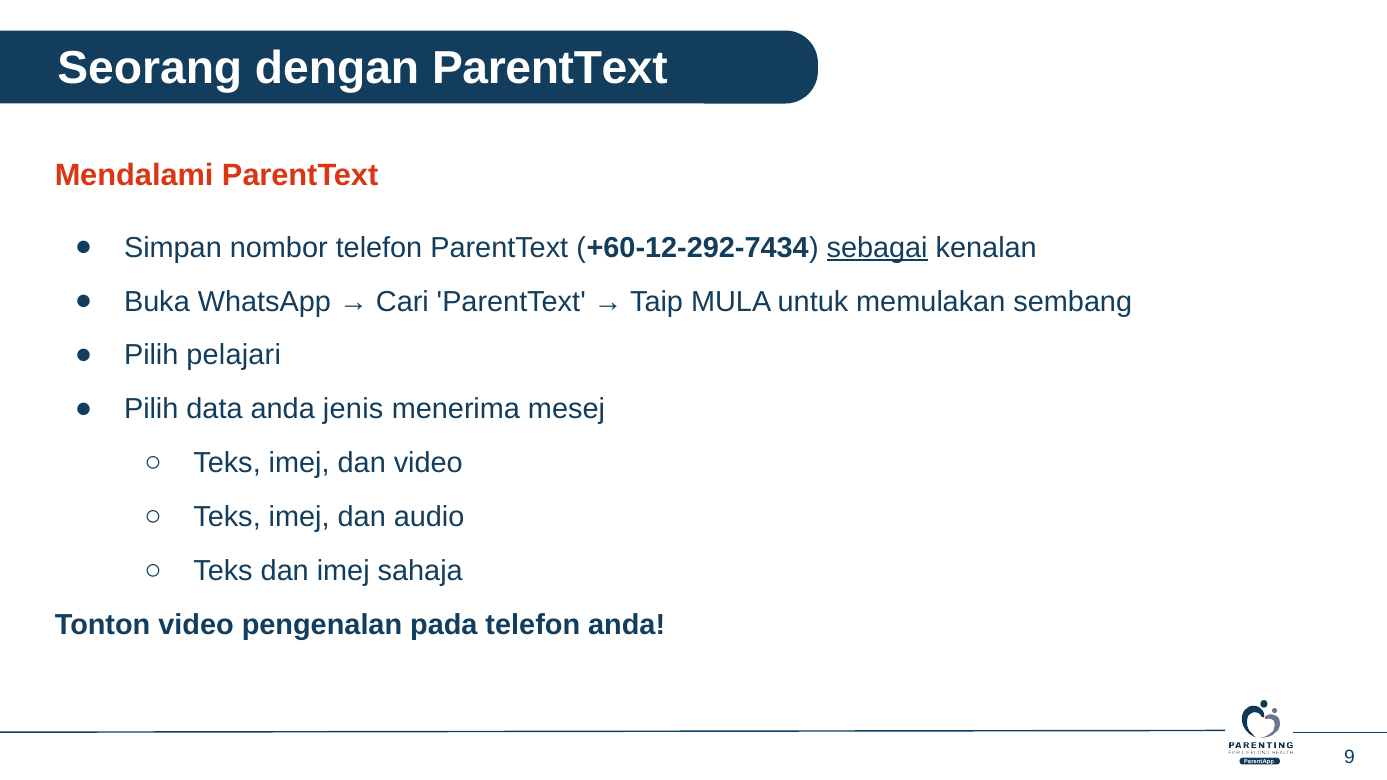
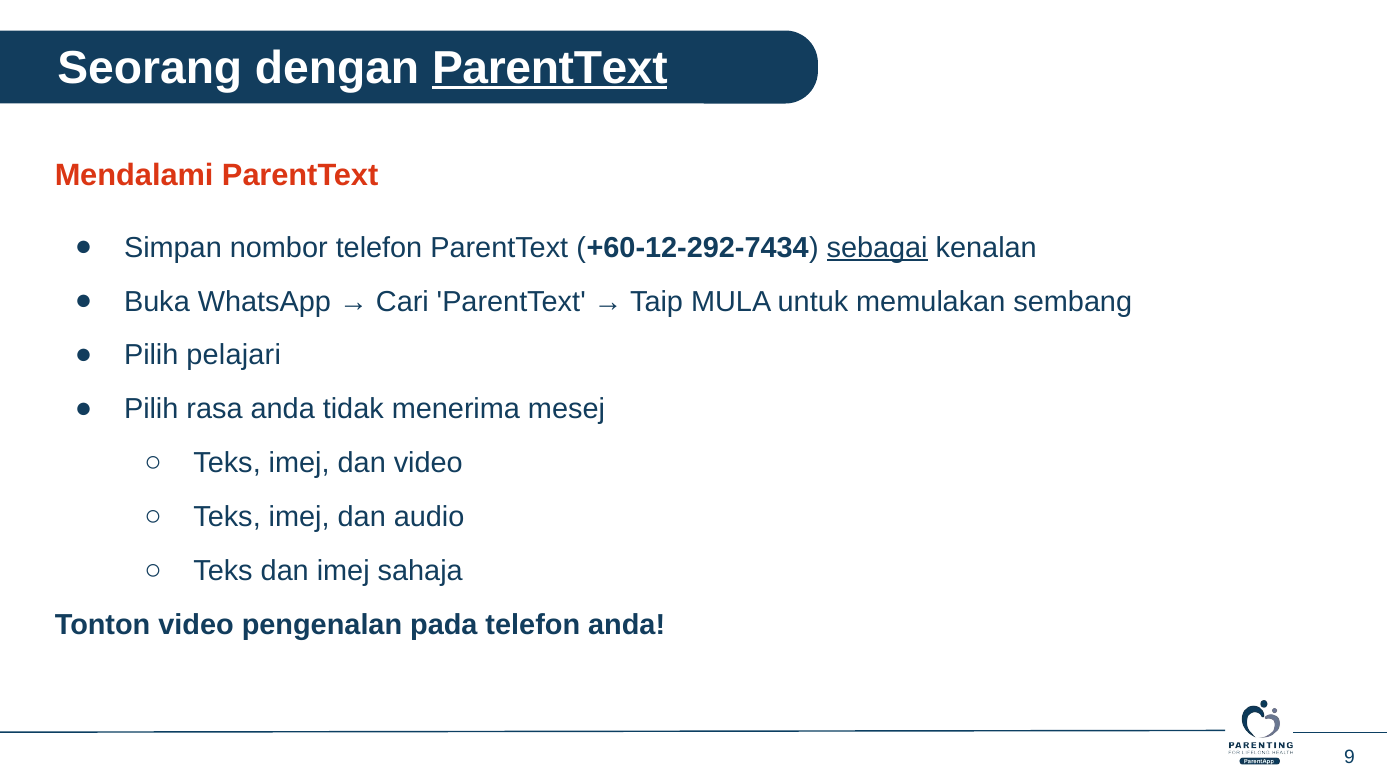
ParentText underline: none -> present (550, 68)
data: data -> rasa (215, 410)
jenis: jenis -> tidak (353, 410)
